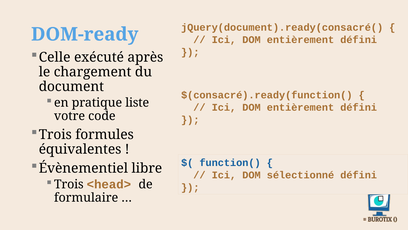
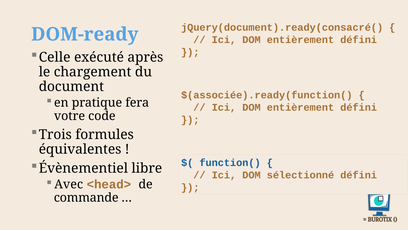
$(consacré).ready(function(: $(consacré).ready(function( -> $(associée).ready(function( (267, 95)
liste: liste -> fera (137, 103)
Trois: Trois -> Avec (69, 184)
formulaire: formulaire -> commande (86, 197)
